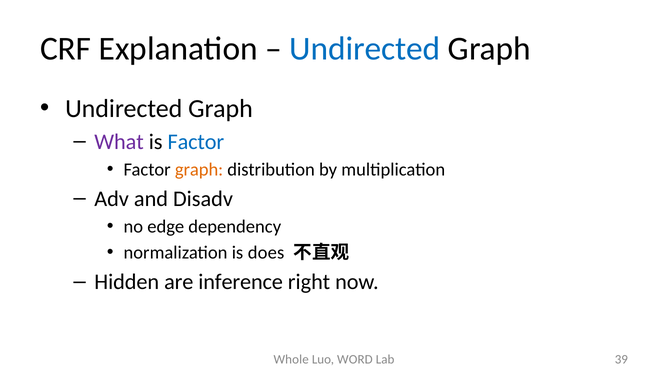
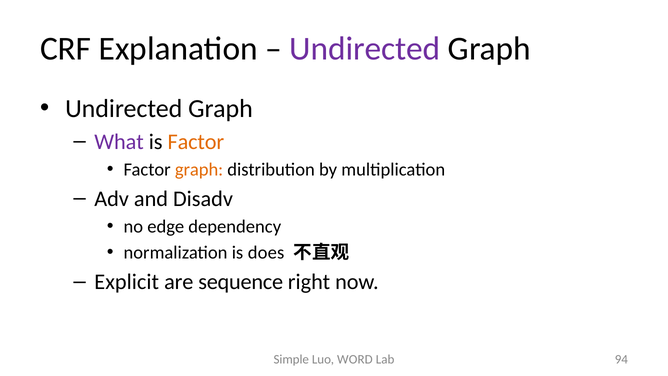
Undirected colour: blue -> purple (365, 49)
Factor colour: blue -> orange (196, 142)
Hidden: Hidden -> Explicit (127, 282)
inference: inference -> sequence (241, 282)
Whole: Whole -> Simple (291, 359)
39: 39 -> 94 (621, 359)
